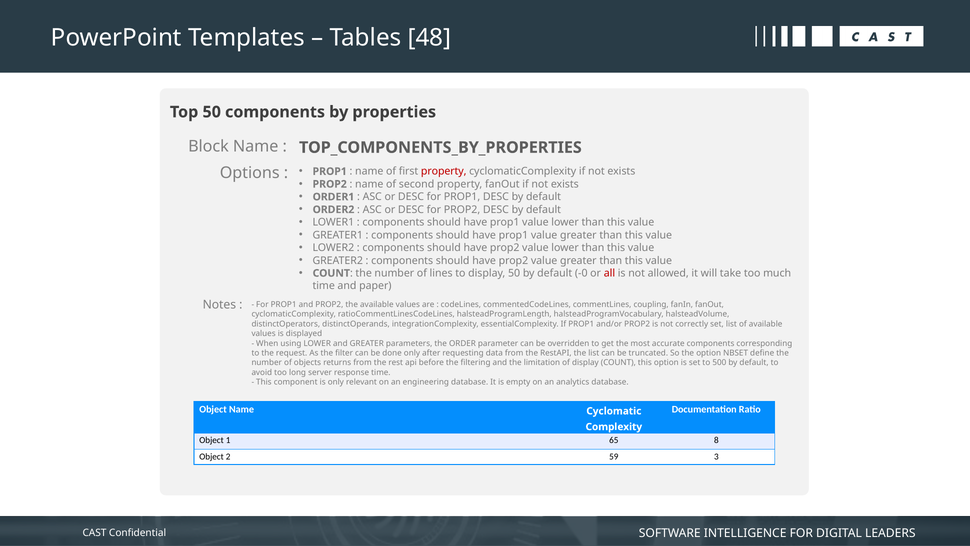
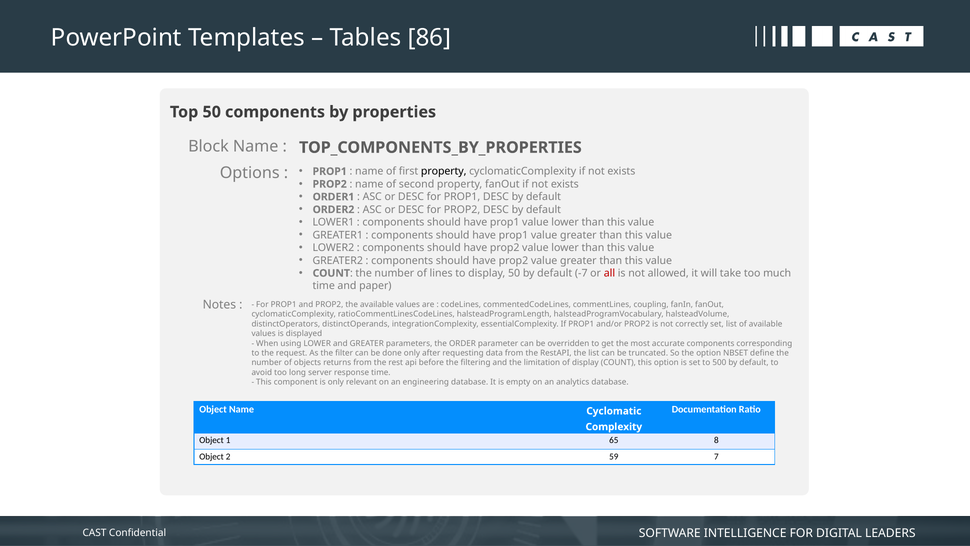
48: 48 -> 86 (429, 38)
property colour: red -> black (444, 171)
-0: -0 -> -7 (581, 273)
3: 3 -> 7 (716, 456)
